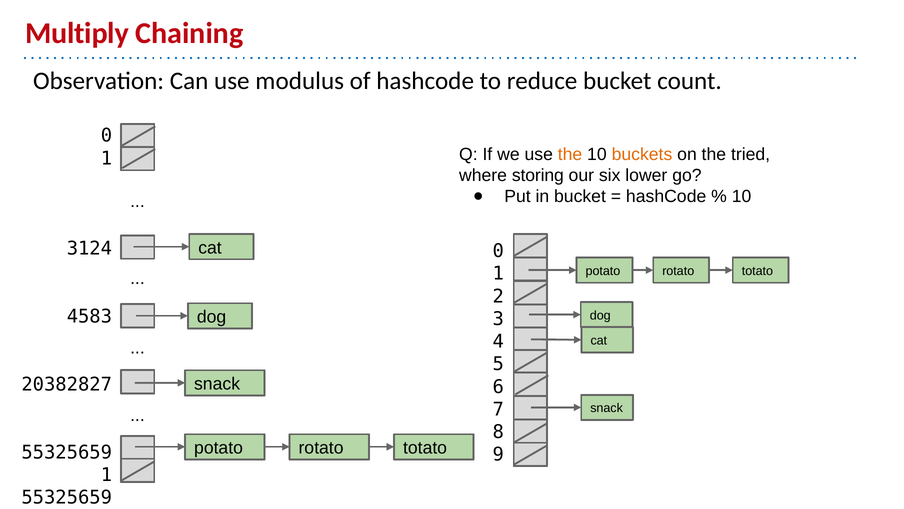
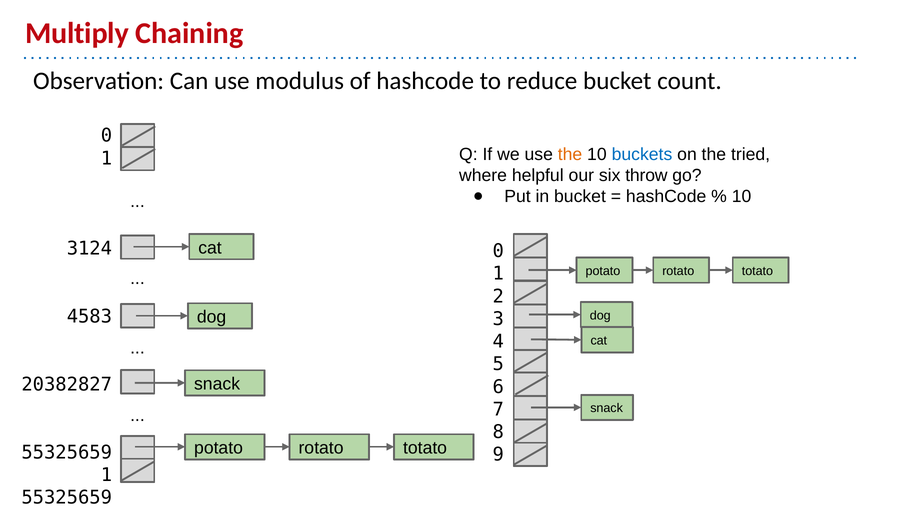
buckets colour: orange -> blue (642, 154)
storing: storing -> helpful (538, 175)
lower: lower -> throw (646, 175)
